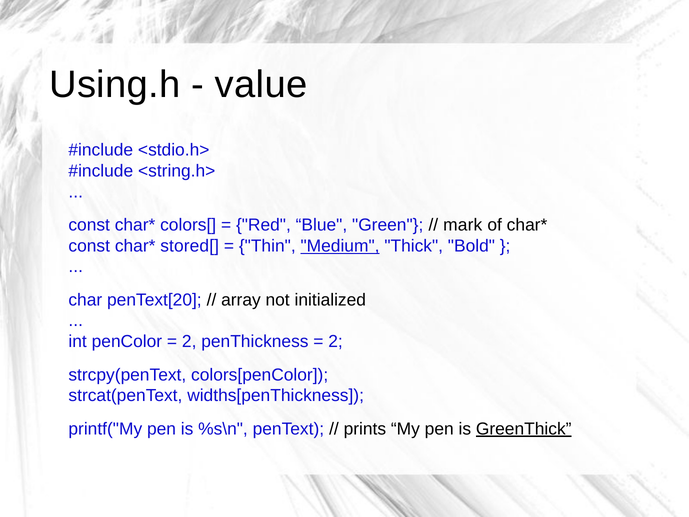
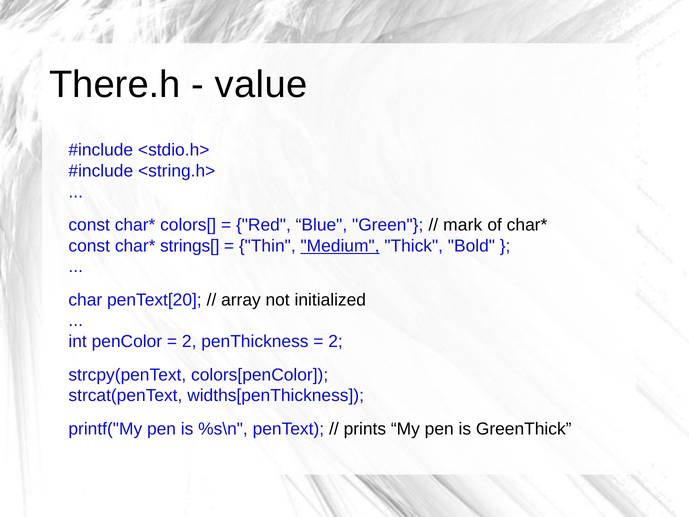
Using.h: Using.h -> There.h (115, 84)
stored[: stored[ -> strings[ (190, 246)
GreenThick underline: present -> none (524, 429)
